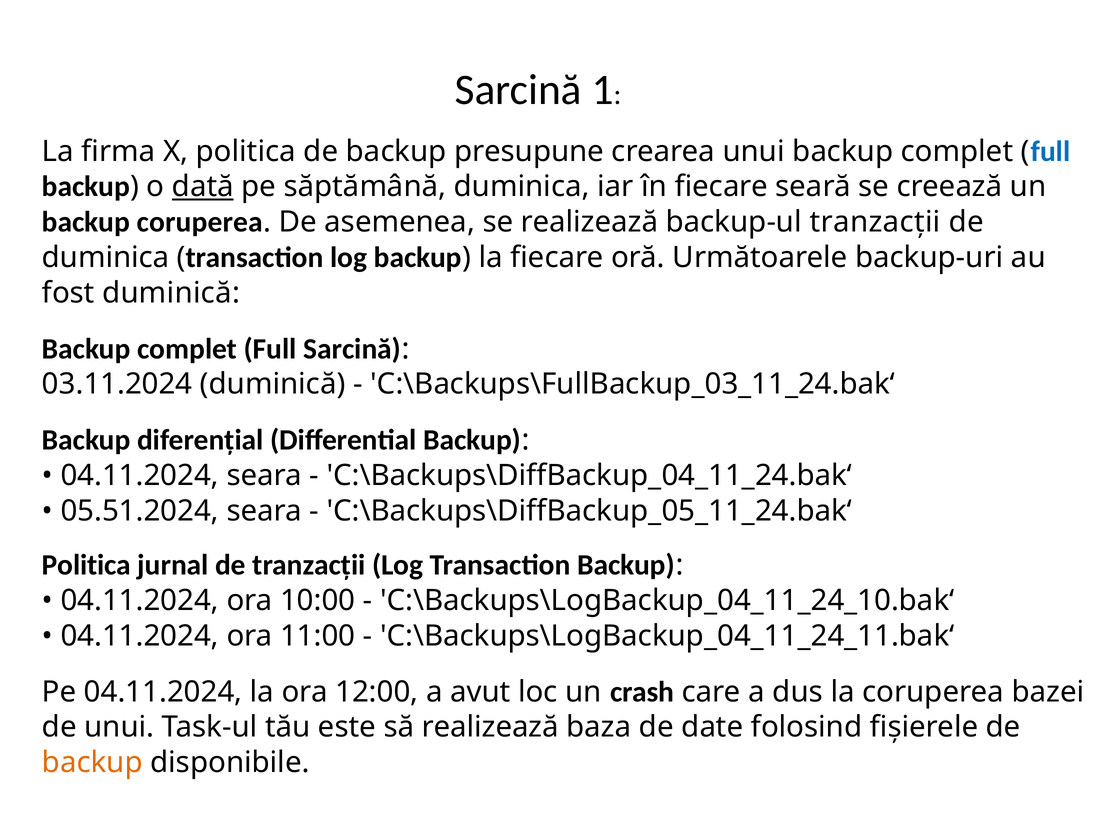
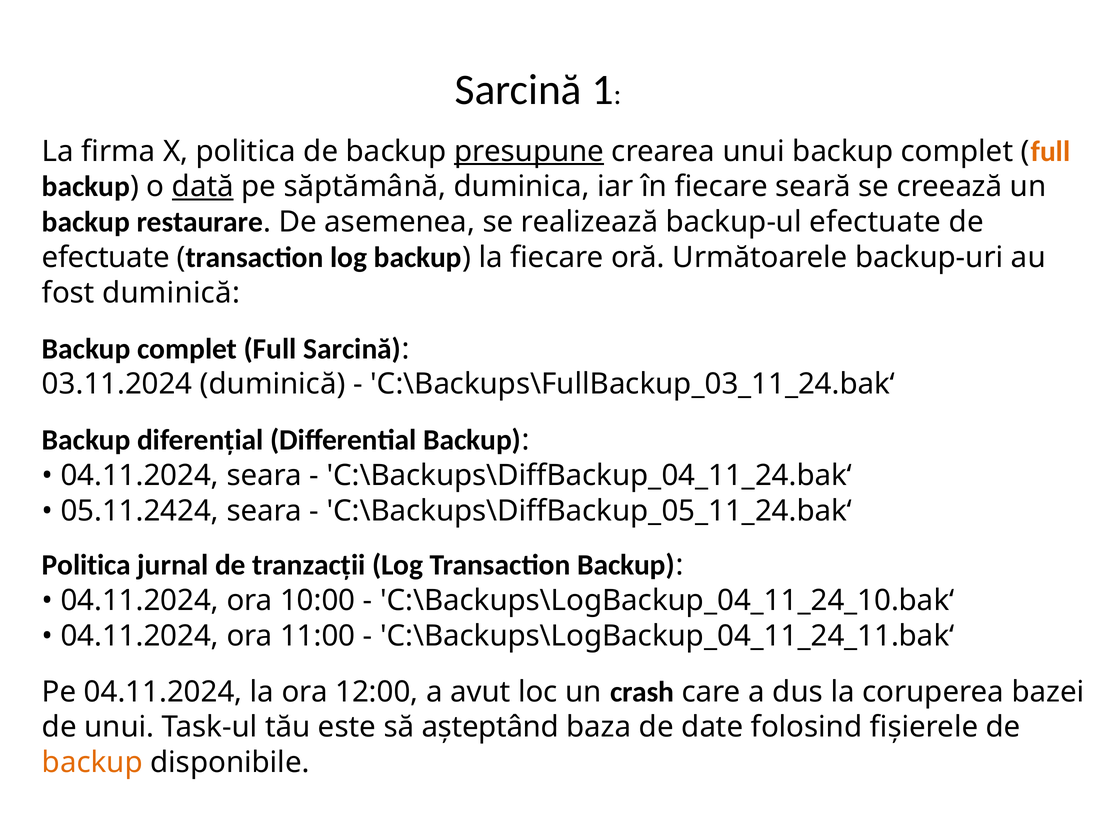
presupune underline: none -> present (529, 151)
full colour: blue -> orange (1051, 151)
backup coruperea: coruperea -> restaurare (200, 222)
backup-ul tranzacții: tranzacții -> efectuate (875, 222)
duminica: duminica -> efectuate (106, 258)
05.51.2024: 05.51.2024 -> 05.11.2424 (140, 511)
să realizează: realizează -> așteptând (490, 727)
